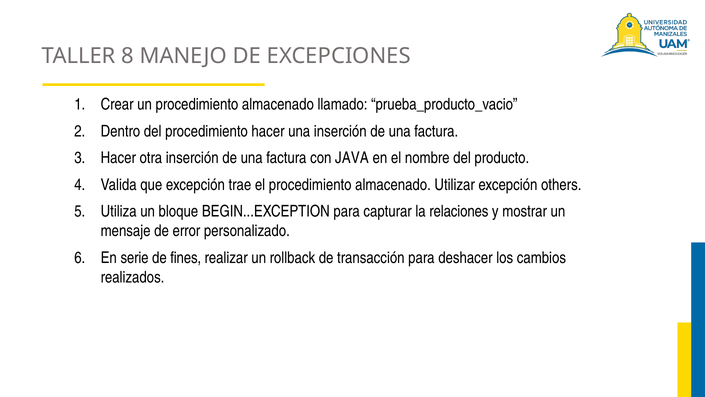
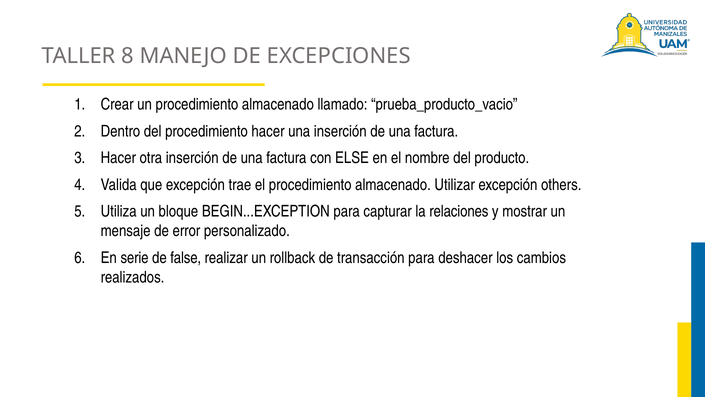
JAVA: JAVA -> ELSE (352, 158)
fines: fines -> false (186, 258)
